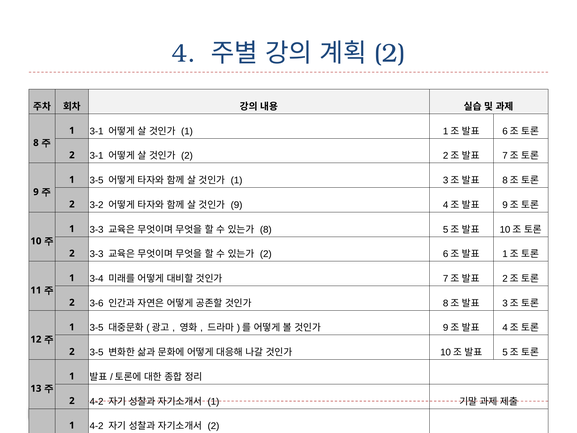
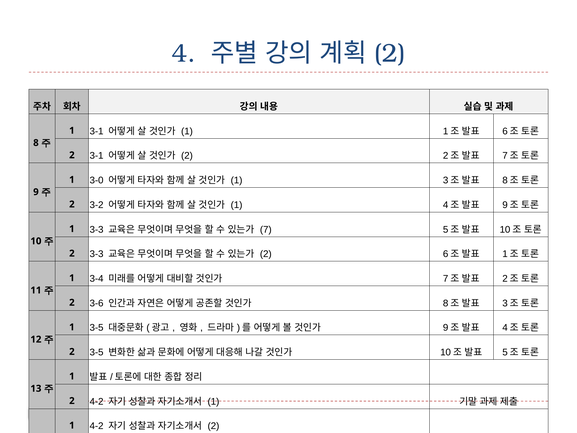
3-5: 3-5 -> 3-0 (97, 180)
9: 9 -> 1 (237, 205)
8: 8 -> 7 (266, 229)
